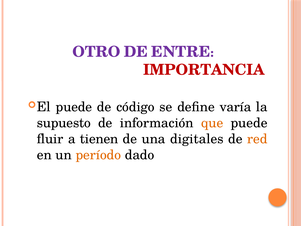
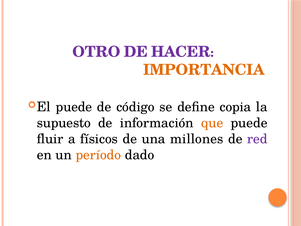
ENTRE: ENTRE -> HACER (181, 52)
IMPORTANCIA colour: red -> orange (204, 70)
varía: varía -> copia (235, 107)
tienen: tienen -> físicos (99, 139)
digitales: digitales -> millones (197, 139)
red colour: orange -> purple (257, 139)
